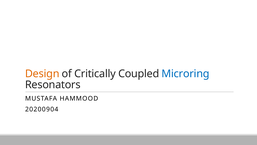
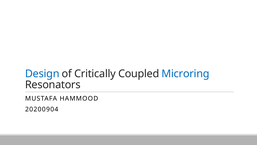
Design colour: orange -> blue (42, 74)
